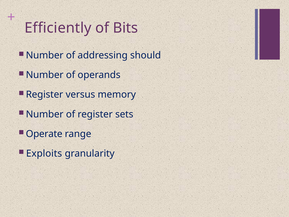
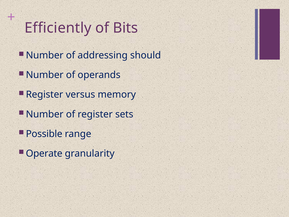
Operate: Operate -> Possible (44, 134)
Exploits: Exploits -> Operate (44, 153)
